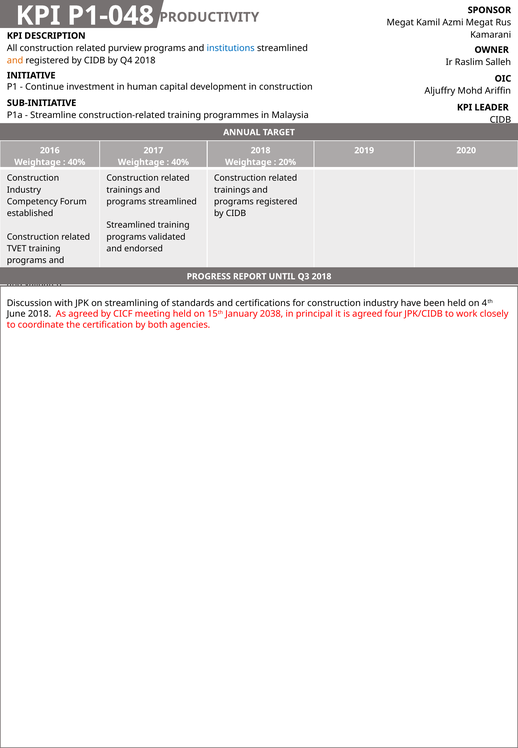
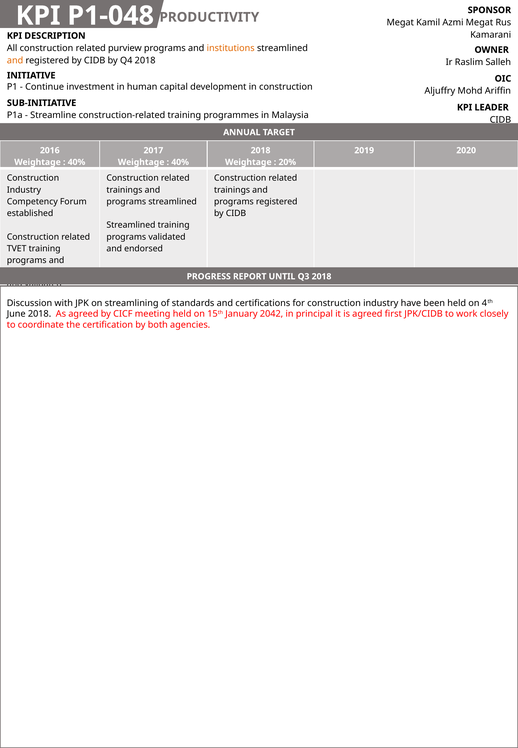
institutions colour: blue -> orange (231, 48)
2038: 2038 -> 2042 (272, 314)
four: four -> first (393, 314)
